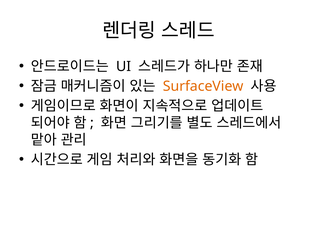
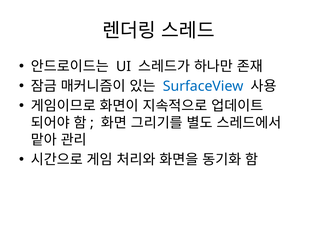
SurfaceView colour: orange -> blue (203, 86)
